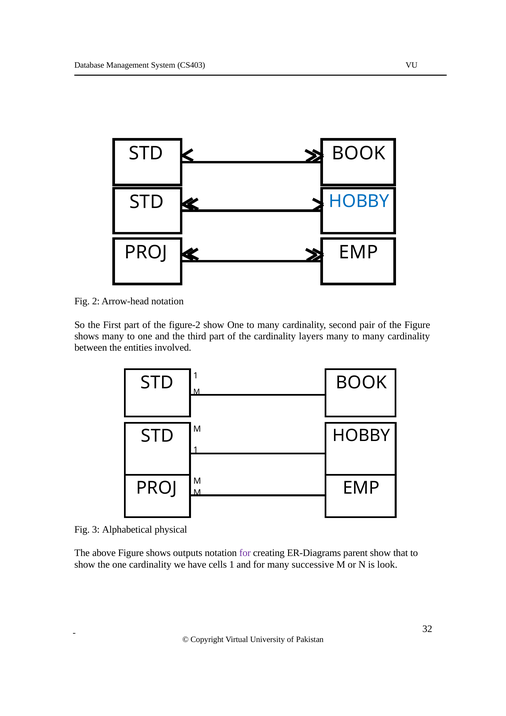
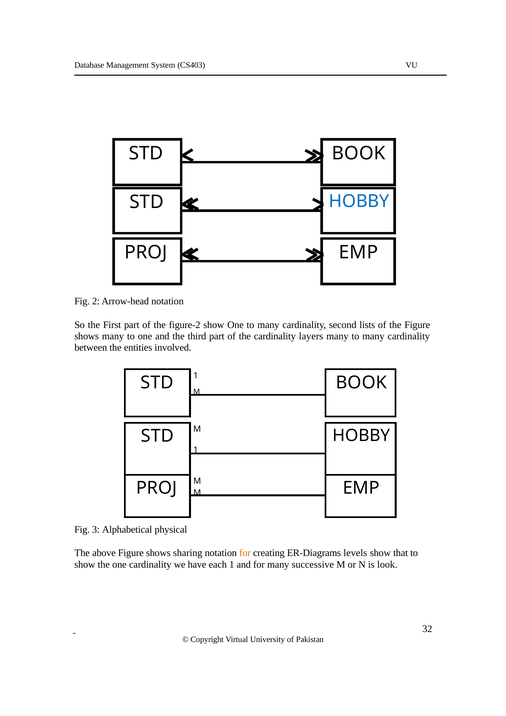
pair: pair -> lists (367, 325)
outputs: outputs -> sharing (188, 553)
for colour: purple -> orange (245, 553)
parent: parent -> levels (355, 553)
cells: cells -> each (218, 564)
